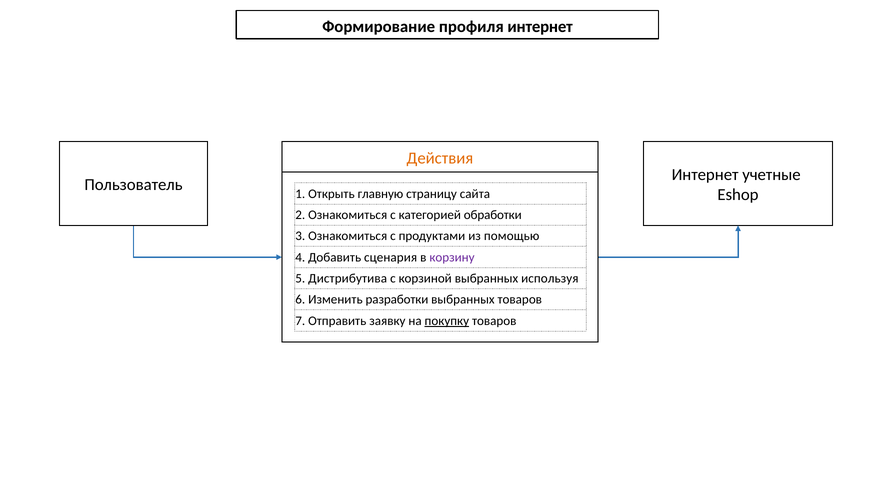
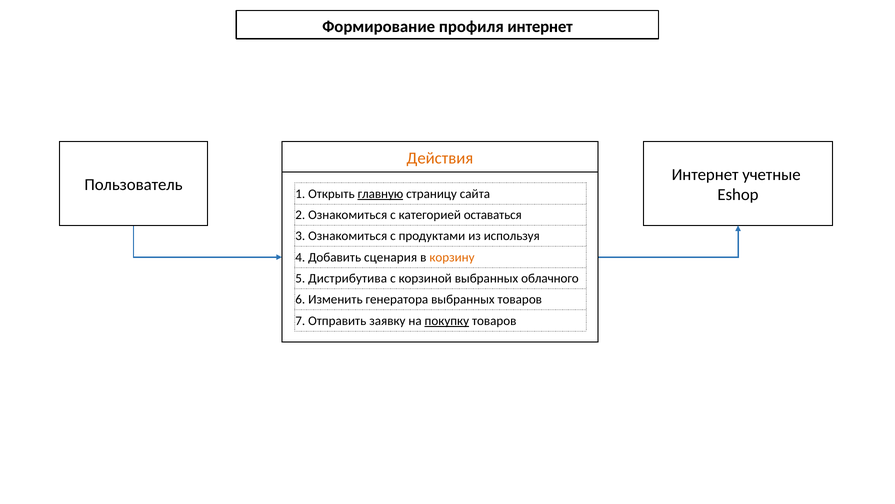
главную underline: none -> present (380, 194)
обработки: обработки -> оставаться (493, 215)
помощью: помощью -> используя (512, 236)
корзину colour: purple -> orange (452, 257)
используя: используя -> облачного (550, 278)
разработки: разработки -> генератора (397, 299)
